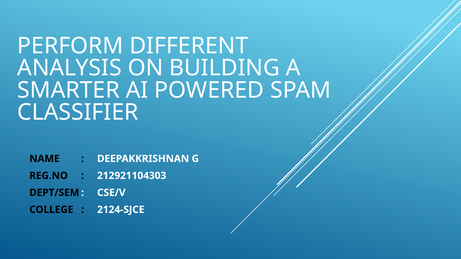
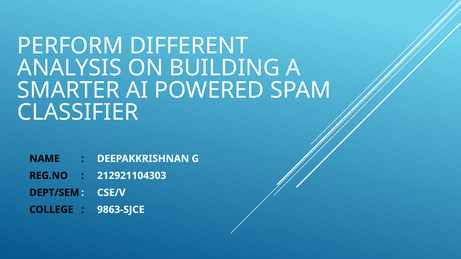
2124-SJCE: 2124-SJCE -> 9863-SJCE (121, 210)
